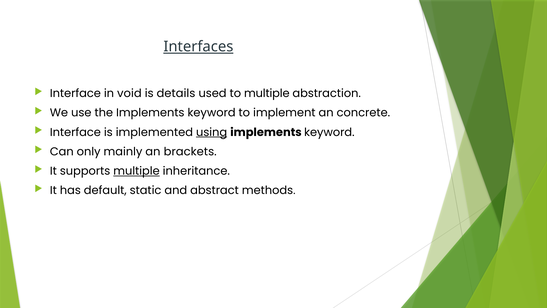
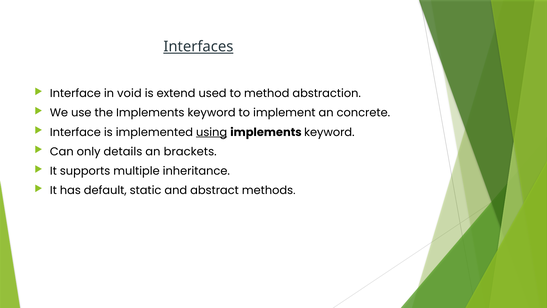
details: details -> extend (176, 93)
to multiple: multiple -> method (267, 93)
mainly: mainly -> details (123, 152)
multiple underline: present -> none (136, 171)
